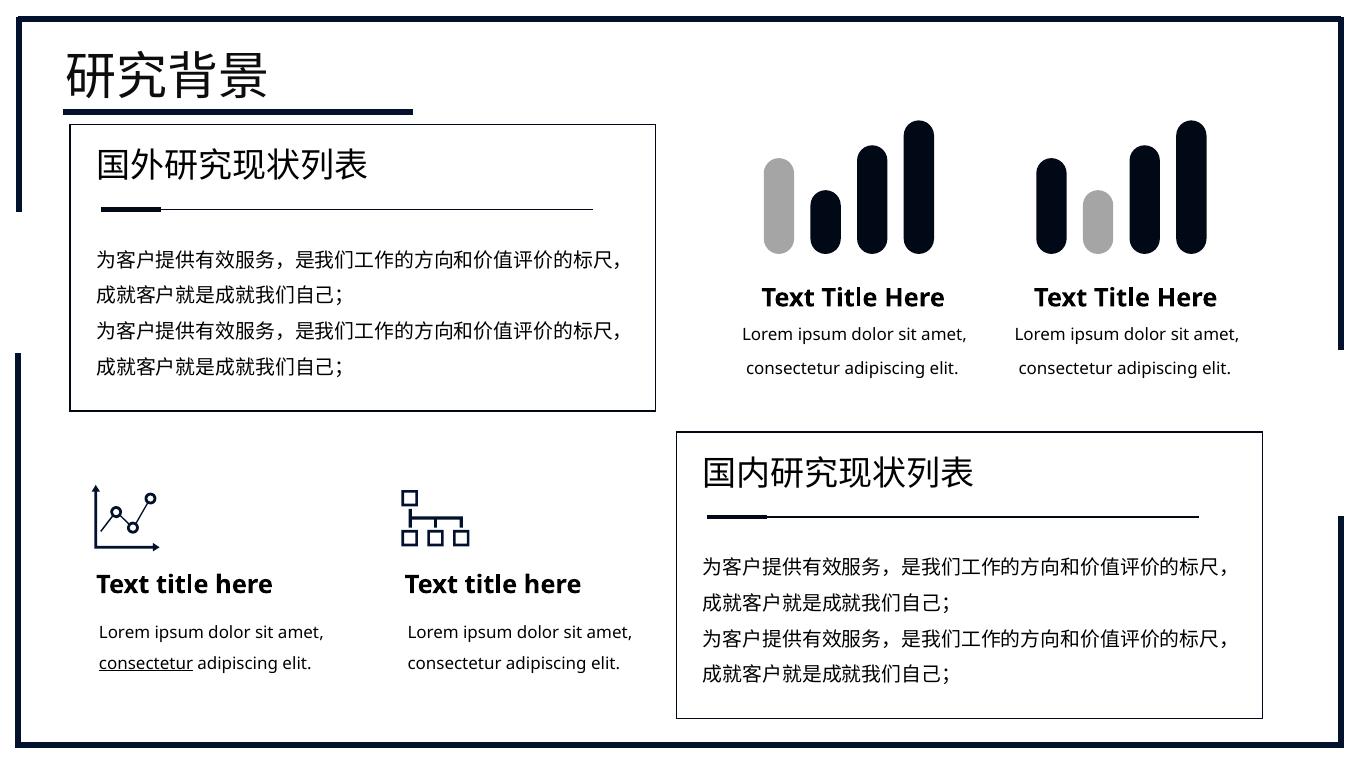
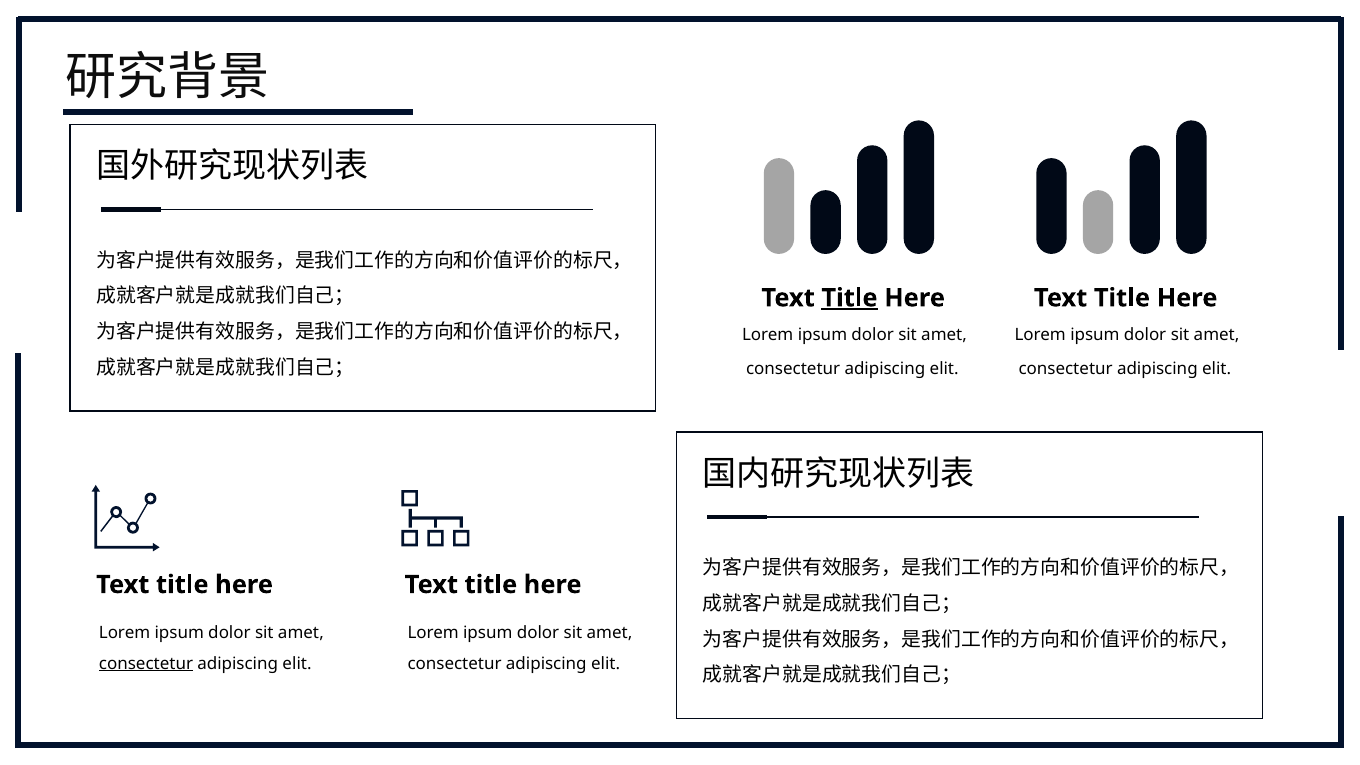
Title underline: none -> present (849, 298)
